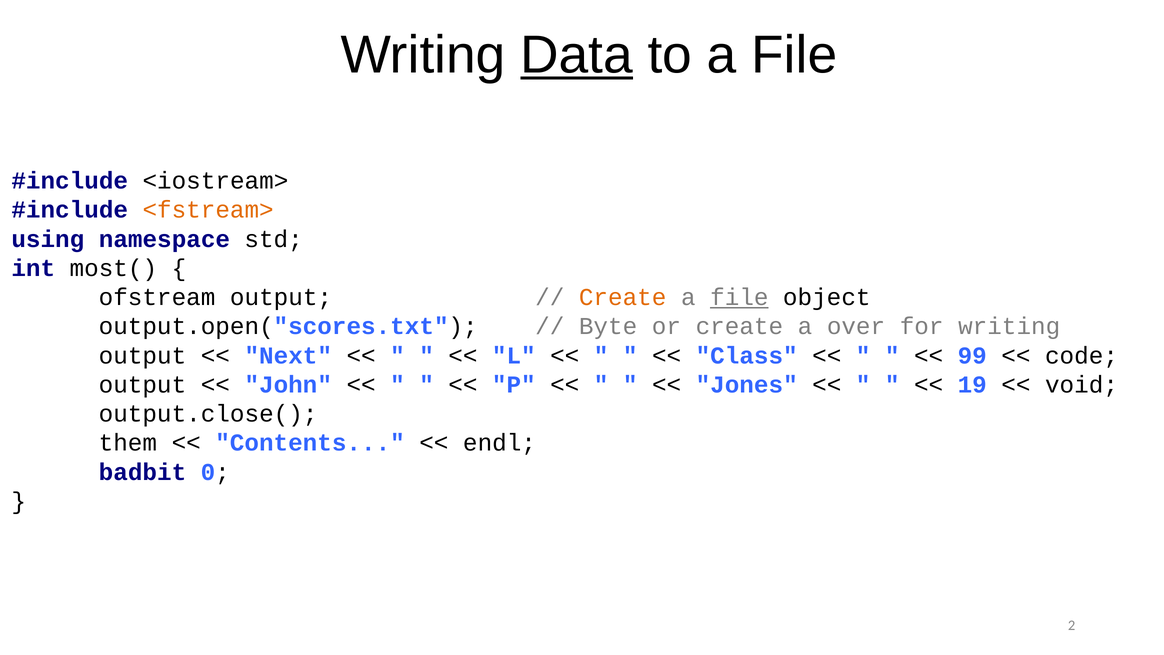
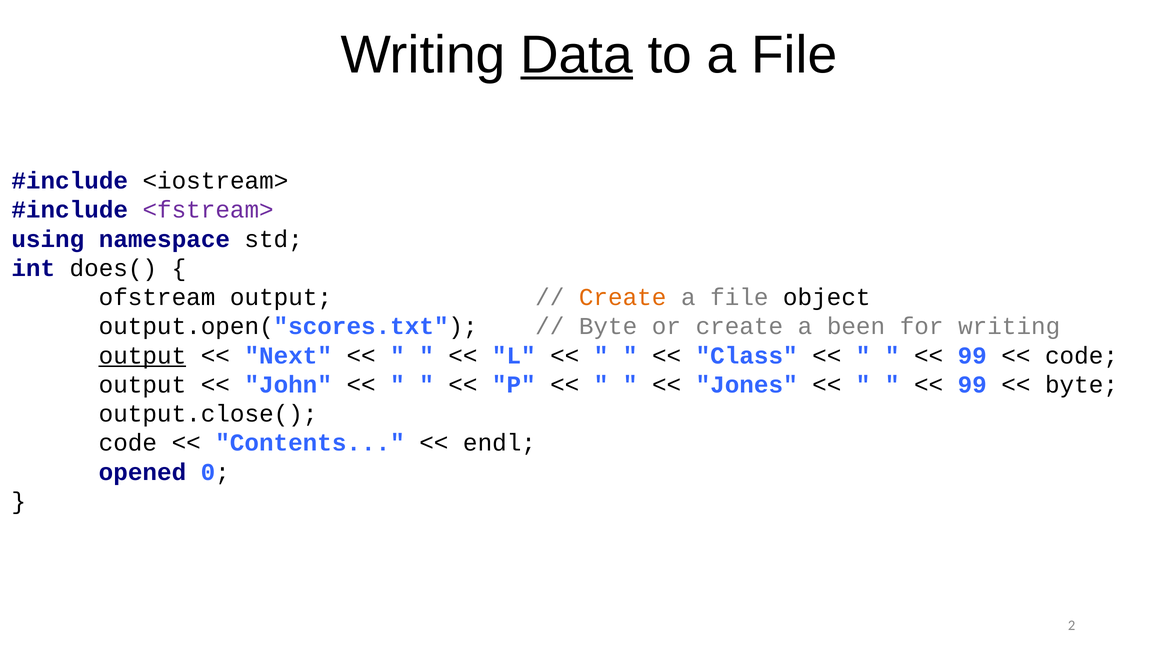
<fstream> colour: orange -> purple (208, 210)
most(: most( -> does( (113, 268)
file underline: present -> none (739, 297)
over: over -> been (856, 326)
output underline: none -> present (142, 355)
19: 19 -> 99 (972, 385)
void: void -> byte (1081, 385)
them: them -> code (128, 443)
badbit: badbit -> opened (142, 472)
